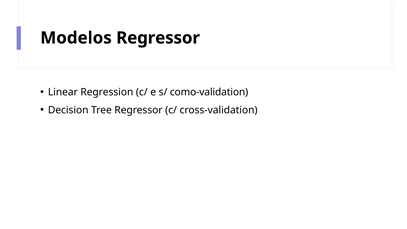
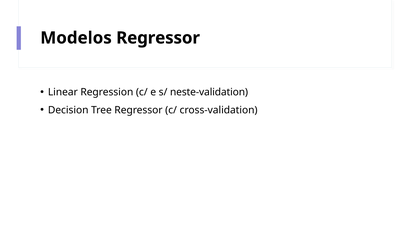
como-validation: como-validation -> neste-validation (209, 92)
